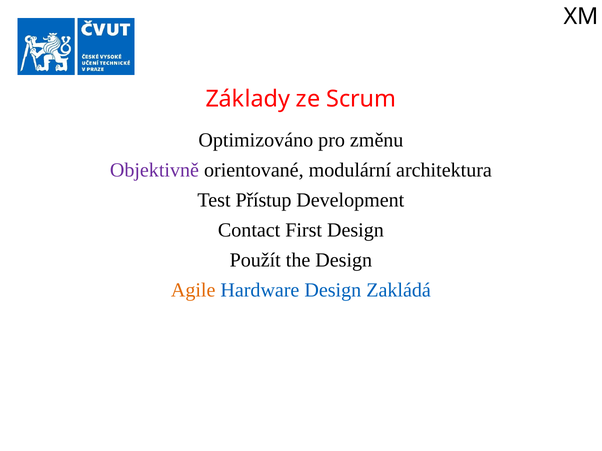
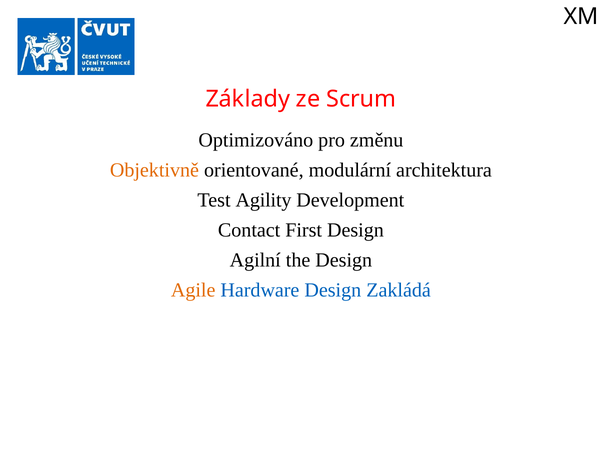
Objektivně colour: purple -> orange (154, 170)
Přístup: Přístup -> Agility (264, 200)
Použít: Použít -> Agilní (255, 261)
